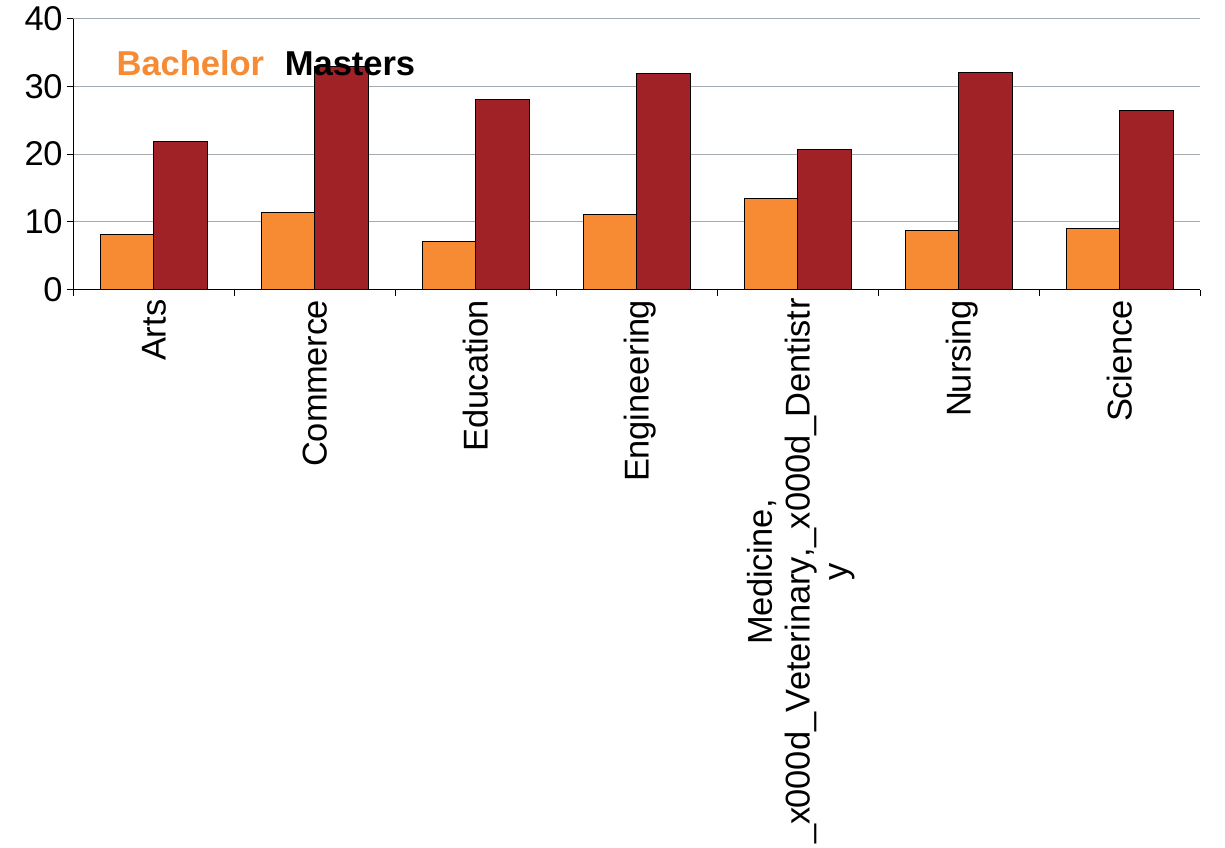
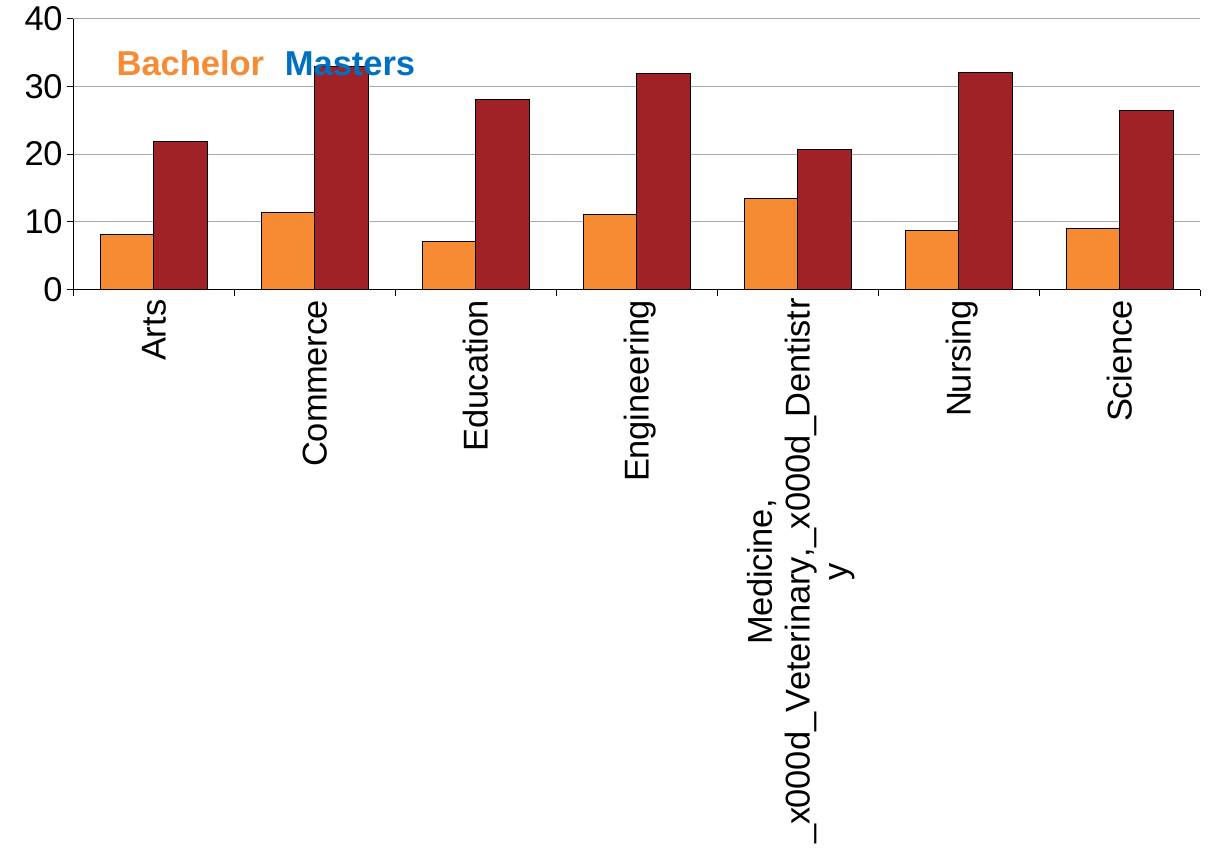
Masters colour: black -> blue (350, 64)
